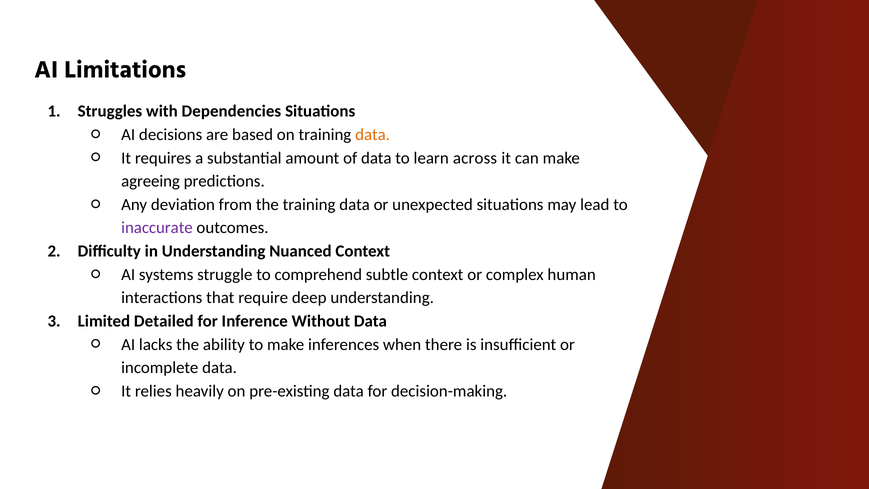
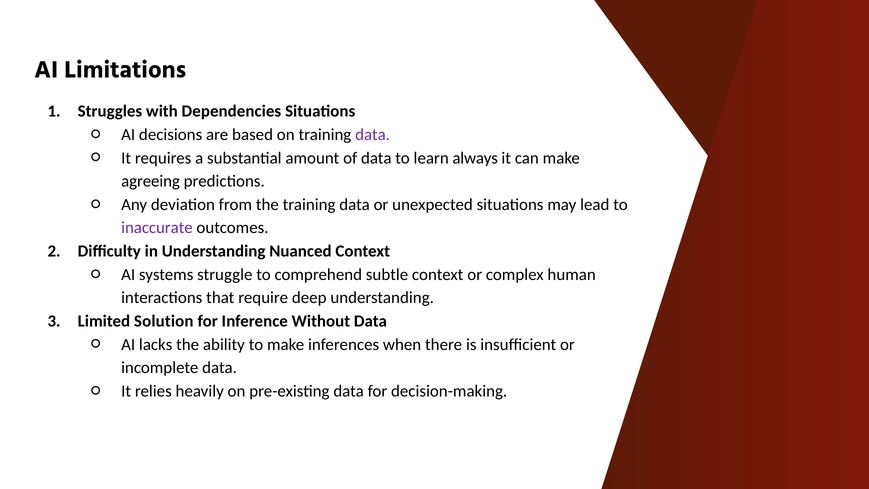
data colour: orange -> purple (373, 135)
across: across -> always (475, 158)
Detailed: Detailed -> Solution (164, 321)
